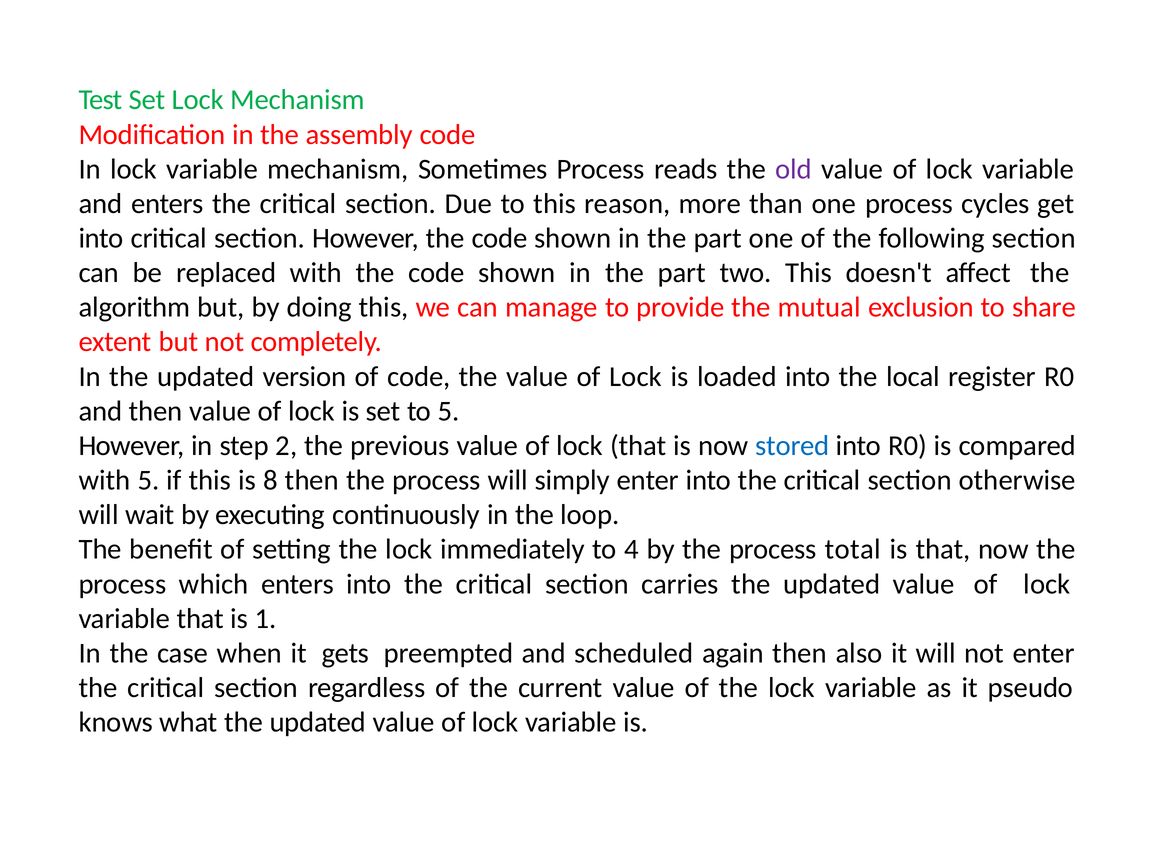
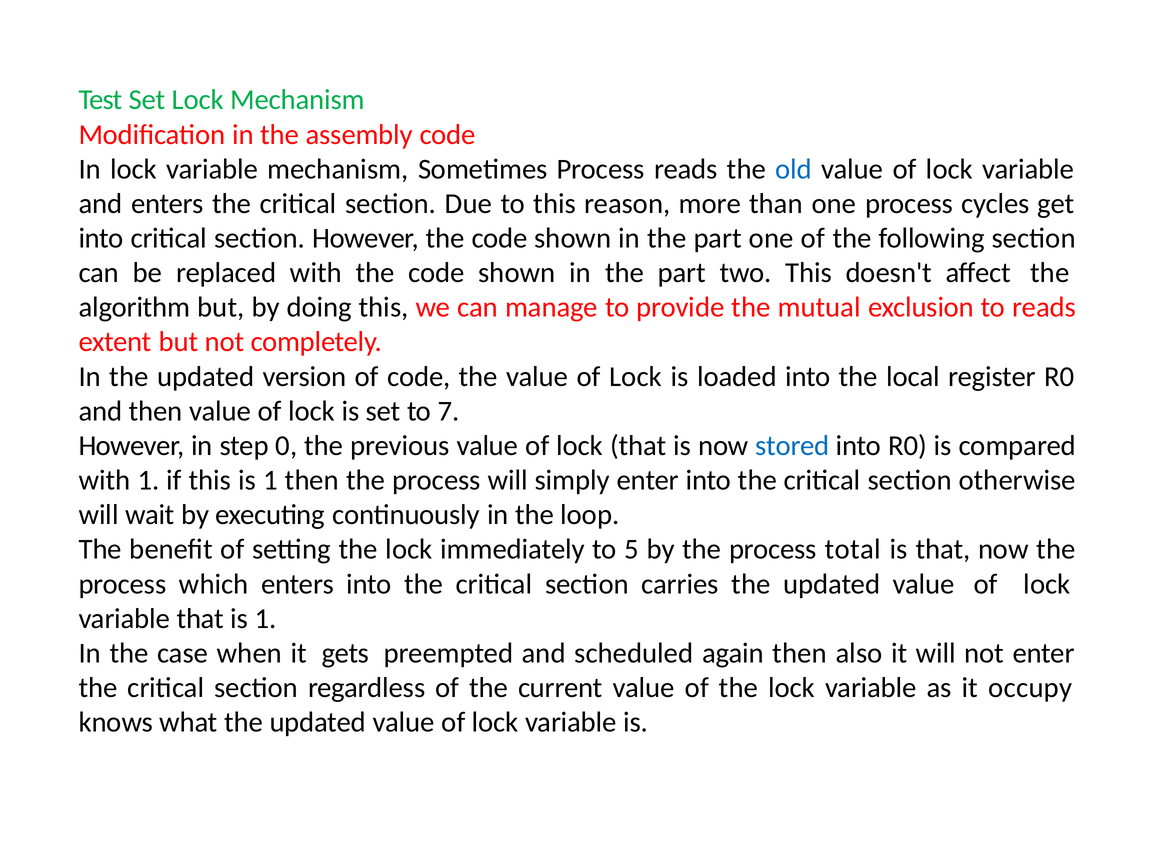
old colour: purple -> blue (794, 169)
to share: share -> reads (1044, 307)
to 5: 5 -> 7 (449, 411)
2: 2 -> 0 (286, 445)
with 5: 5 -> 1 (149, 480)
this is 8: 8 -> 1 (271, 480)
4: 4 -> 5 (632, 549)
pseudo: pseudo -> occupy (1030, 687)
